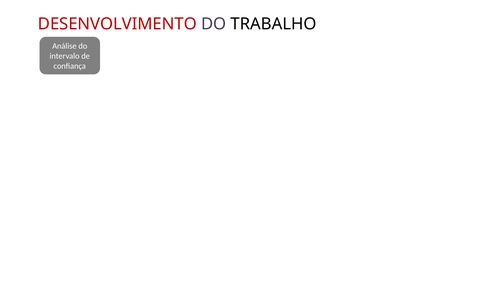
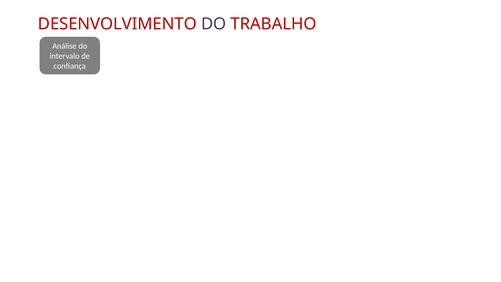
TRABALHO colour: black -> red (274, 24)
